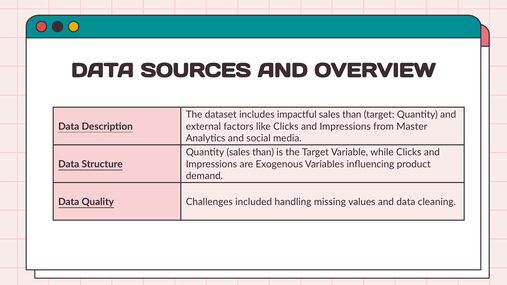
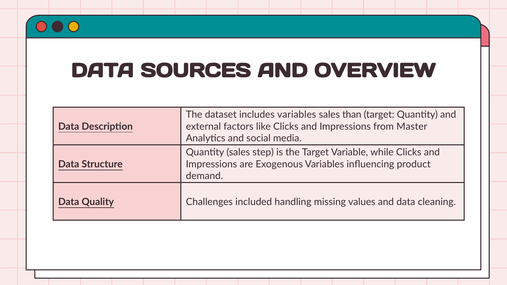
includes impactful: impactful -> variables (297, 115)
Quantity sales than: than -> step (263, 152)
